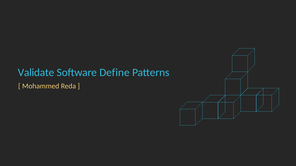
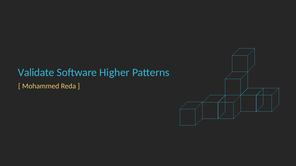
Define: Define -> Higher (115, 73)
